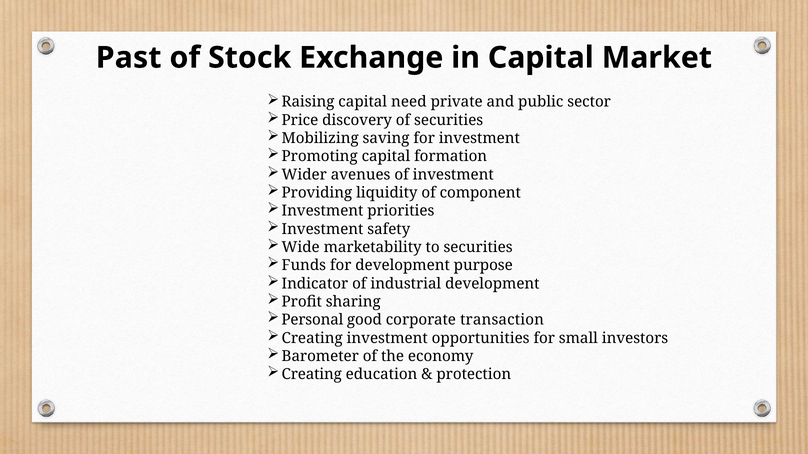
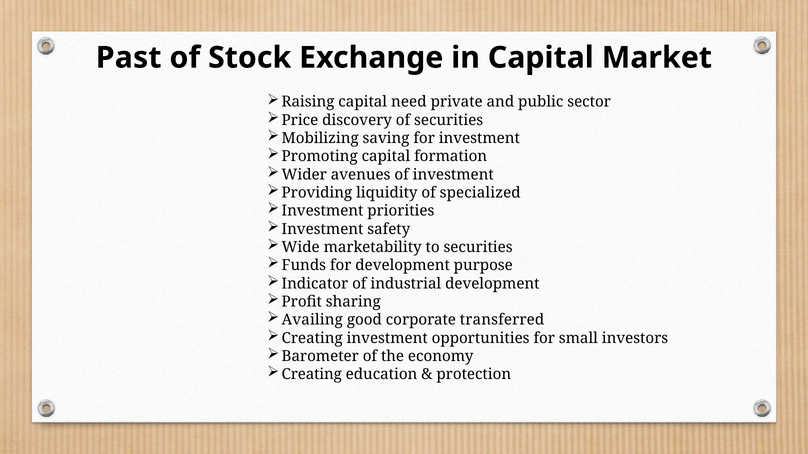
component: component -> specialized (480, 193)
Personal: Personal -> Availing (312, 320)
transaction: transaction -> transferred (502, 320)
